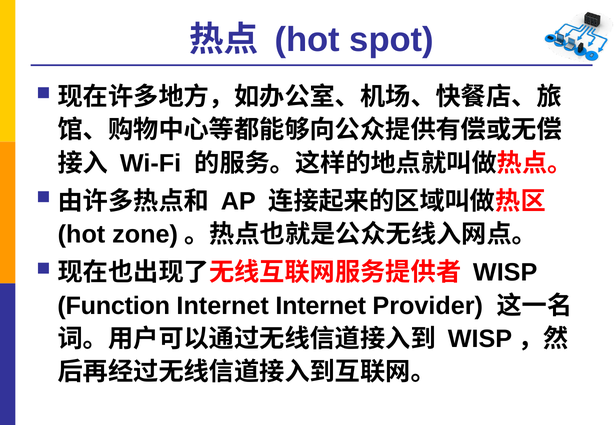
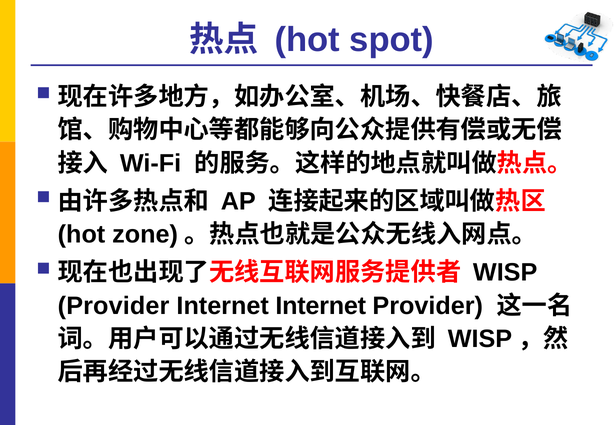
Function: Function -> Provider (114, 306)
